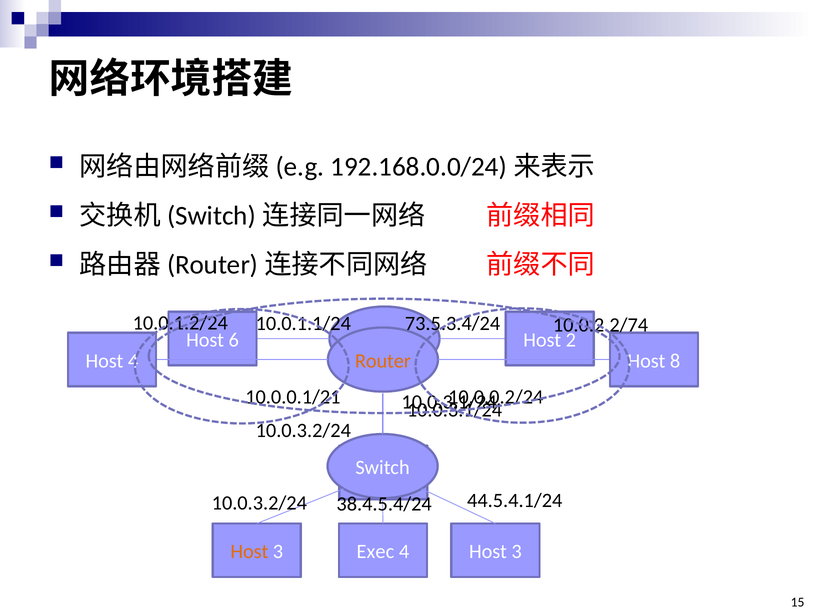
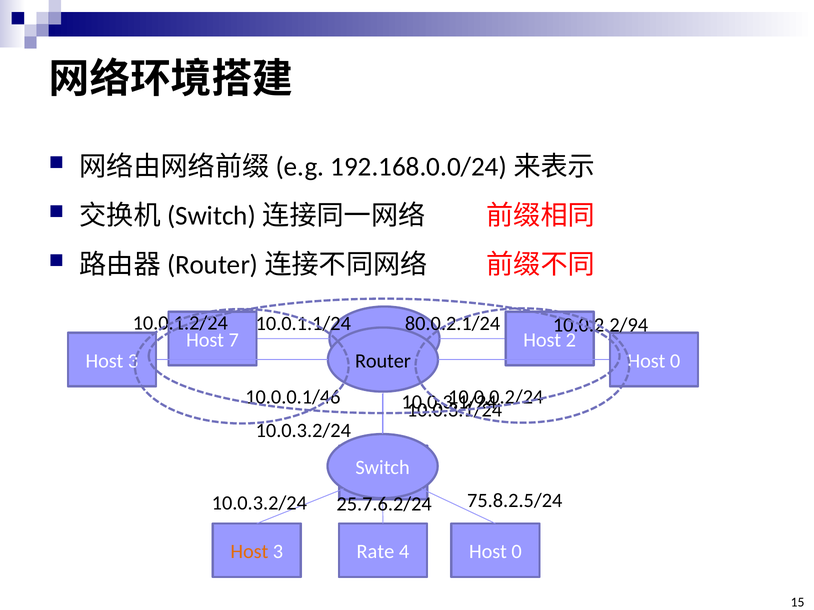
10.0.2.2/74: 10.0.2.2/74 -> 10.0.2.2/94 (601, 326)
73.5.3.4/24: 73.5.3.4/24 -> 80.0.2.1/24 (453, 324)
6: 6 -> 7 (234, 340)
Router colour: orange -> black (383, 361)
4: 4 -> 3 (133, 361)
8: 8 -> 0 (675, 361)
10.0.0.1/21: 10.0.0.1/21 -> 10.0.0.1/46 (293, 397)
44.5.4.1/24: 44.5.4.1/24 -> 75.8.2.5/24 (515, 501)
38.4.5.4/24: 38.4.5.4/24 -> 25.7.6.2/24 (384, 504)
Exec: Exec -> Rate (375, 552)
4 Host 3: 3 -> 0 (517, 552)
